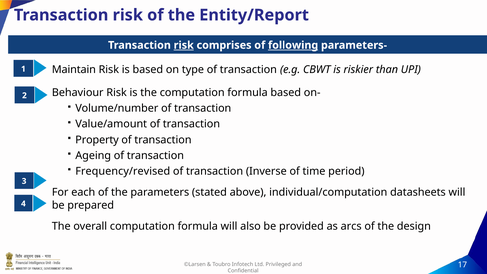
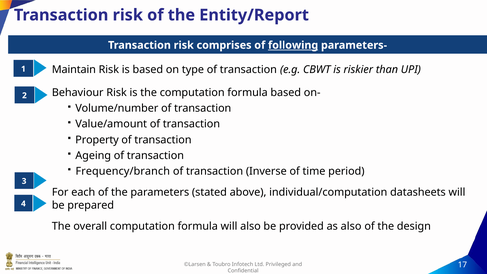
risk underline: present -> none (184, 45)
Frequency/revised: Frequency/revised -> Frequency/branch (123, 171)
as arcs: arcs -> also (351, 226)
